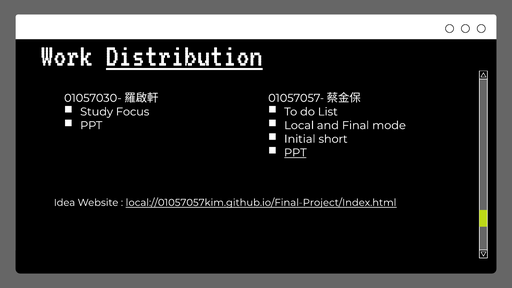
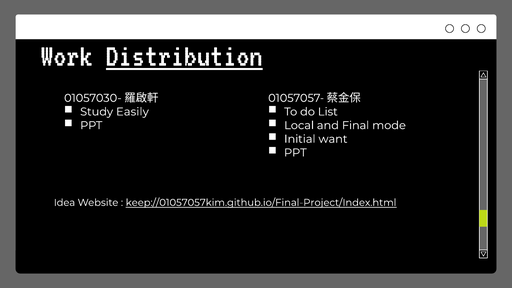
Focus: Focus -> Easily (132, 112)
short: short -> want (333, 139)
PPT underline: present -> none (295, 153)
local://01057057kim.github.io/Final-Project/Index.html: local://01057057kim.github.io/Final-Project/Index.html -> keep://01057057kim.github.io/Final-Project/Index.html (261, 203)
